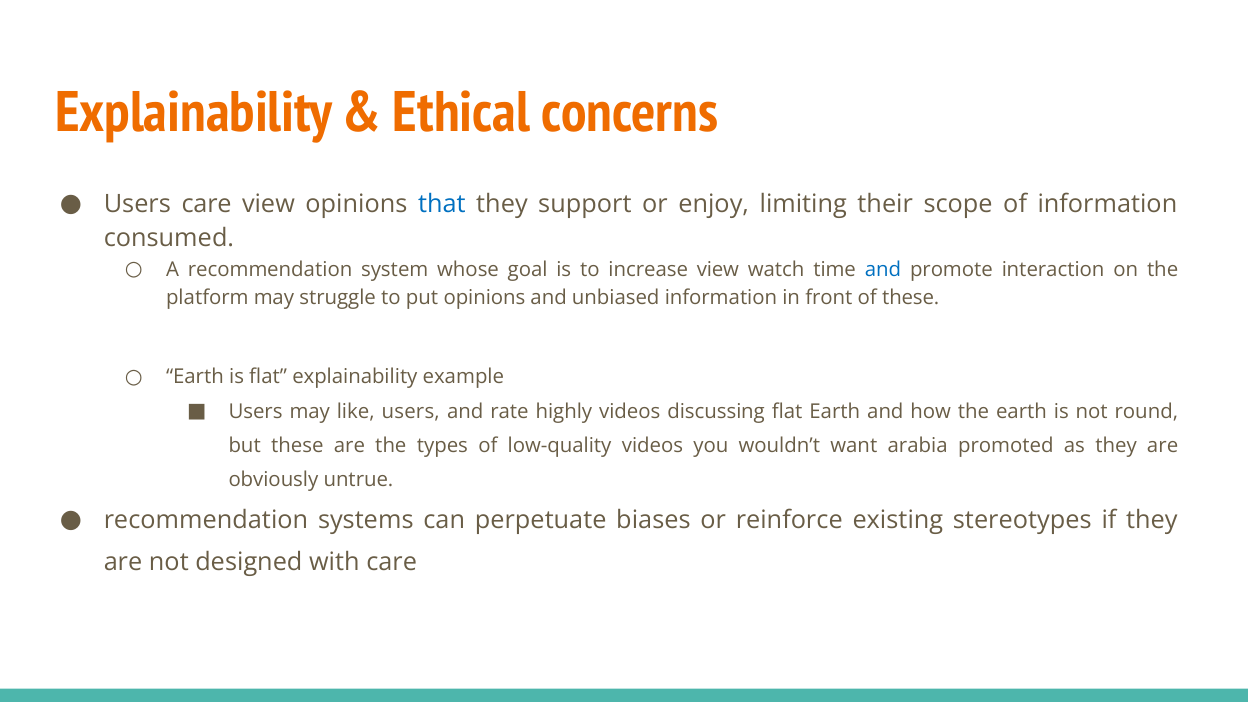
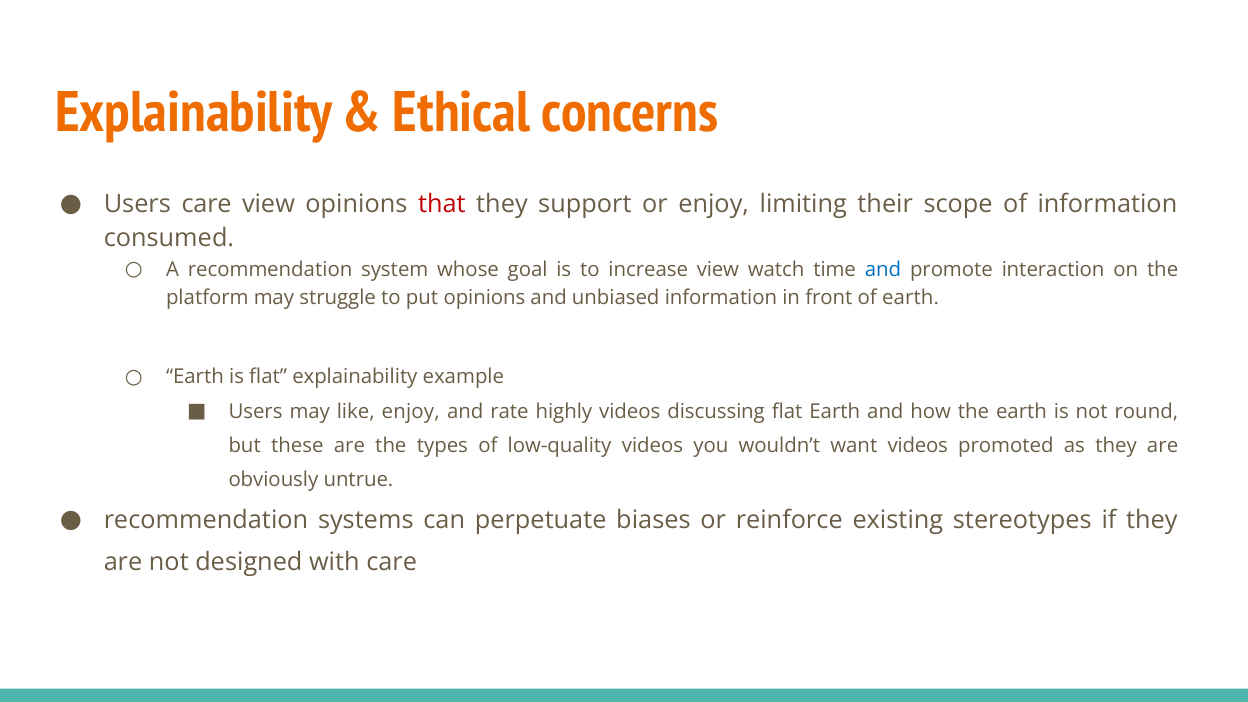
that colour: blue -> red (442, 204)
of these: these -> earth (911, 297)
like users: users -> enjoy (411, 411)
want arabia: arabia -> videos (918, 446)
